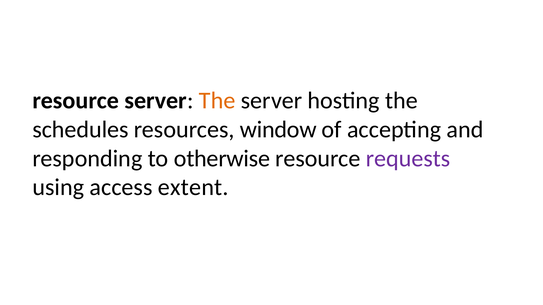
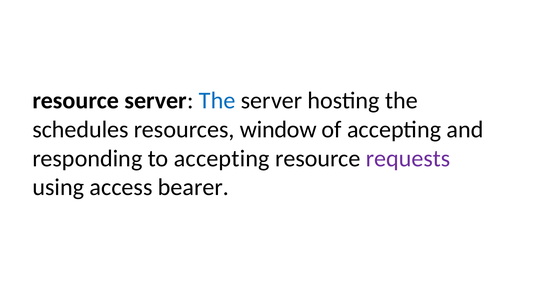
The colour: orange -> blue (217, 101)
to otherwise: otherwise -> accepting (222, 159)
extent: extent -> bearer (193, 188)
